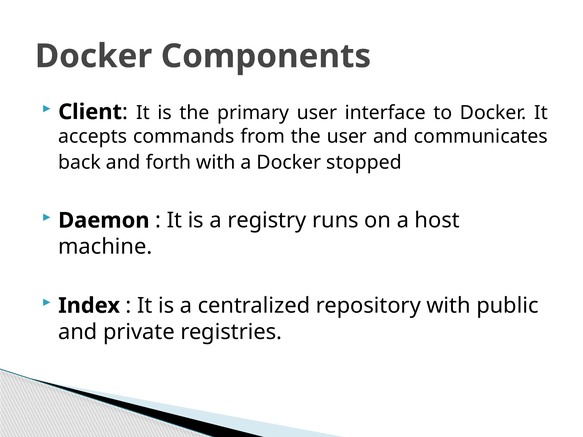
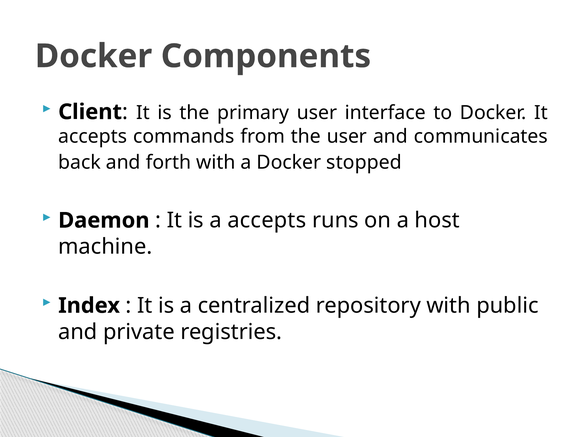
a registry: registry -> accepts (267, 221)
